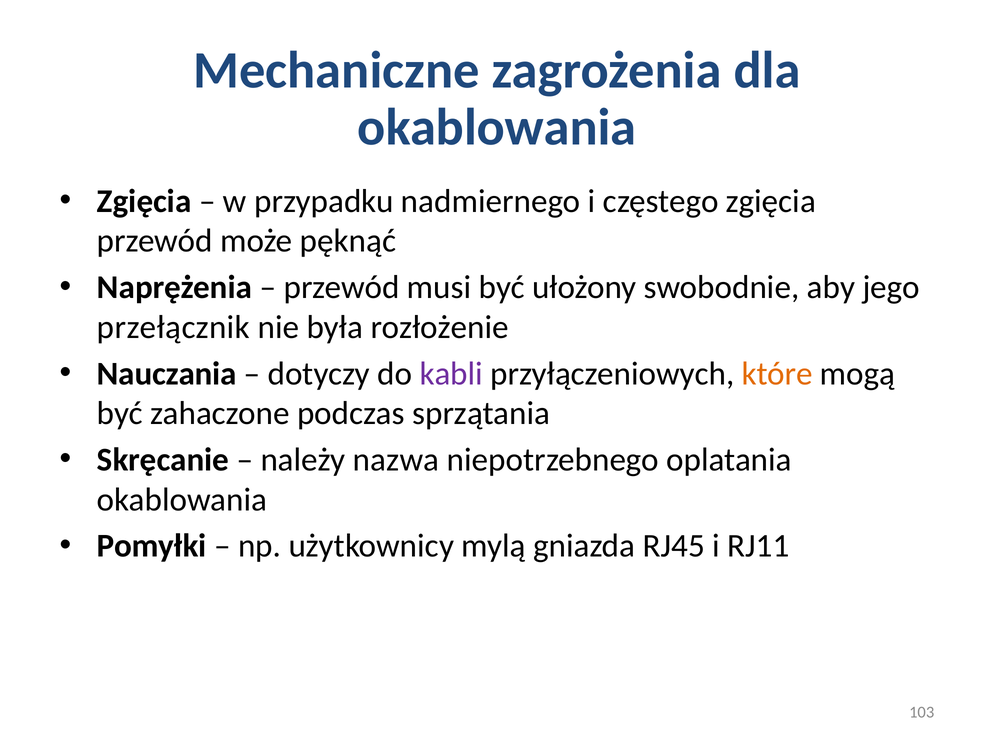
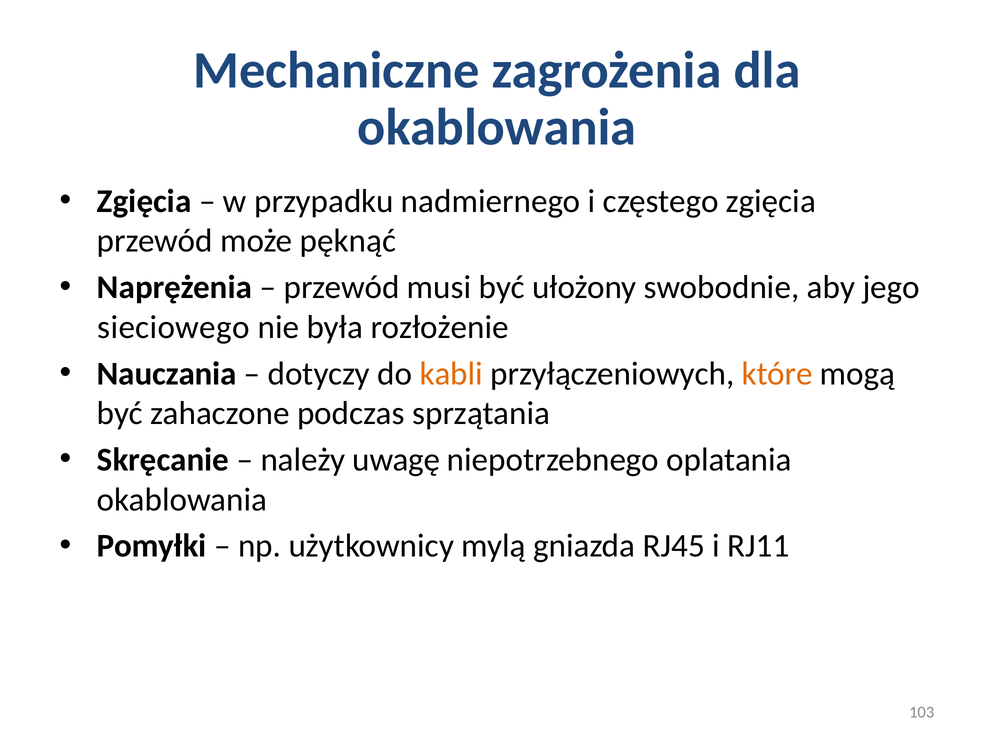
przełącznik: przełącznik -> sieciowego (173, 327)
kabli colour: purple -> orange (451, 373)
nazwa: nazwa -> uwagę (396, 460)
